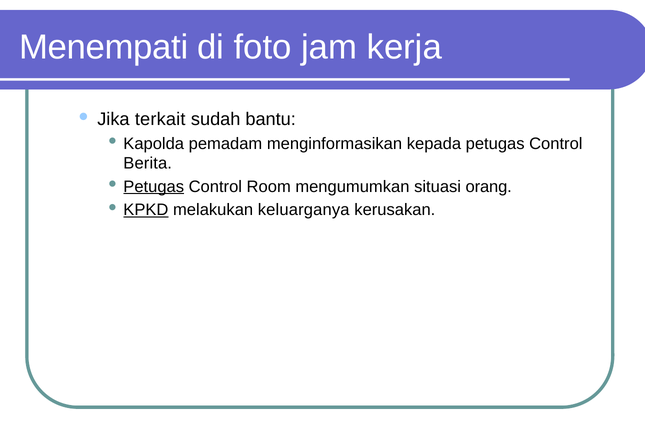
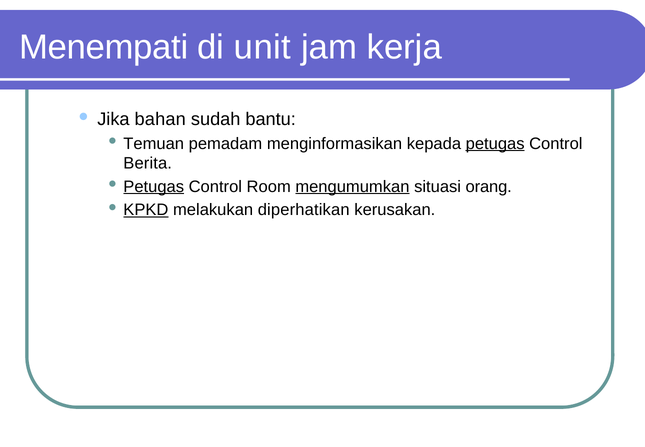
foto: foto -> unit (262, 47)
terkait: terkait -> bahan (160, 119)
Kapolda: Kapolda -> Temuan (154, 143)
petugas underline: none -> present (495, 143)
mengumumkan underline: none -> present (352, 186)
keluarganya: keluarganya -> diperhatikan (304, 210)
